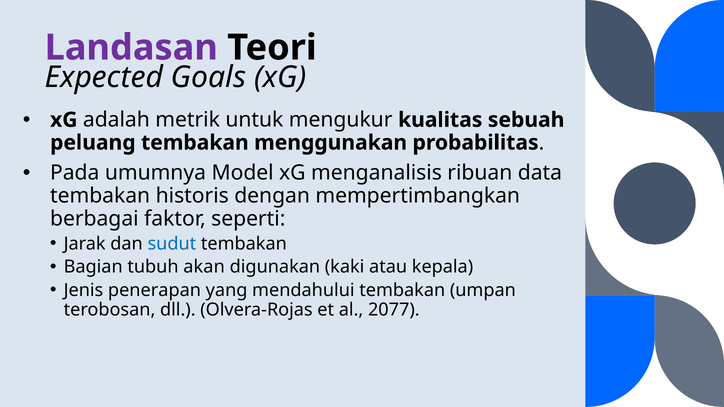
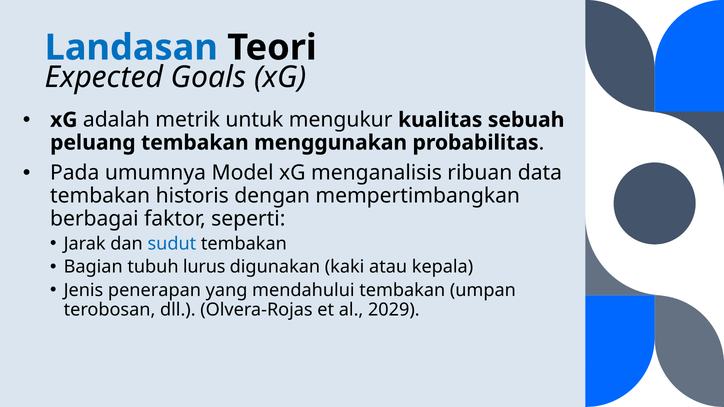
Landasan colour: purple -> blue (131, 48)
akan: akan -> lurus (204, 267)
2077: 2077 -> 2029 (394, 310)
